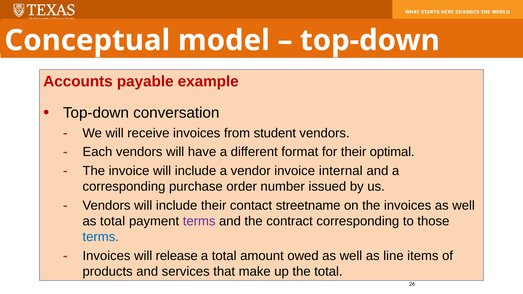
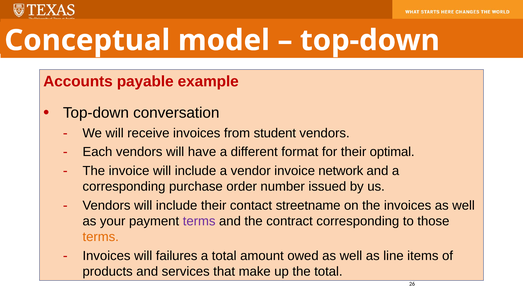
internal: internal -> network (341, 171)
as total: total -> your (113, 221)
terms colour: blue -> orange (101, 237)
release: release -> failures (177, 256)
